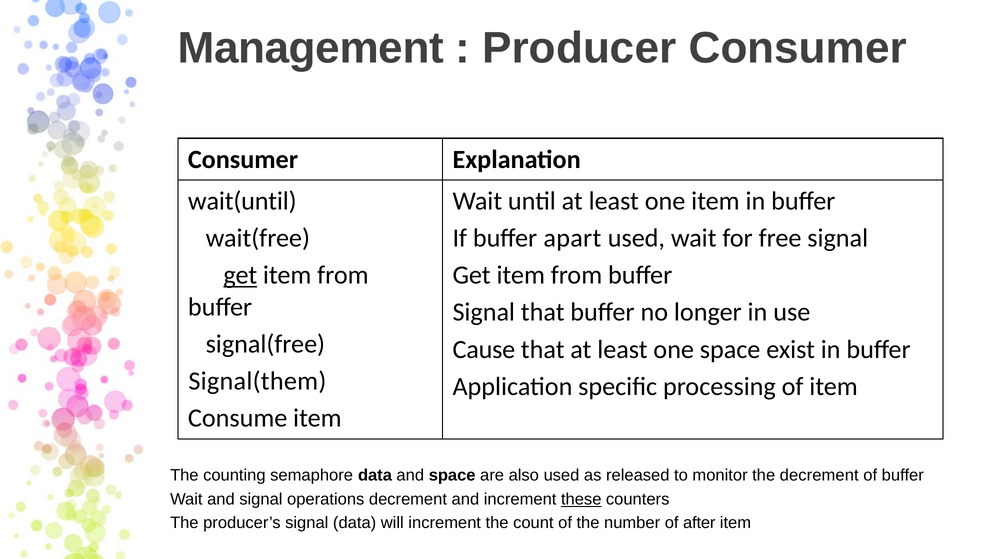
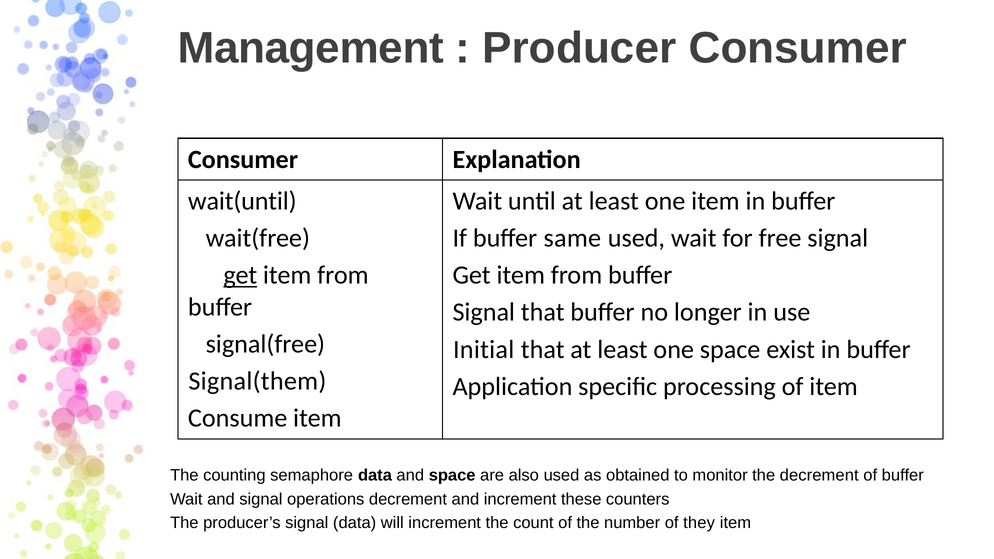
apart: apart -> same (572, 238)
Cause: Cause -> Initial (484, 349)
released: released -> obtained (638, 475)
these underline: present -> none (581, 499)
after: after -> they (699, 523)
